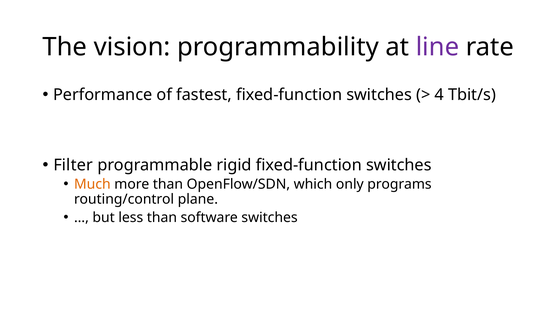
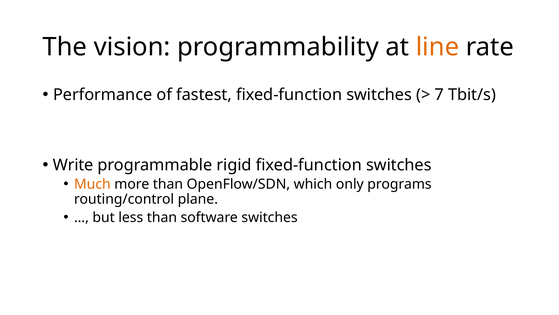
line colour: purple -> orange (437, 47)
4: 4 -> 7 (439, 94)
Filter: Filter -> Write (73, 165)
